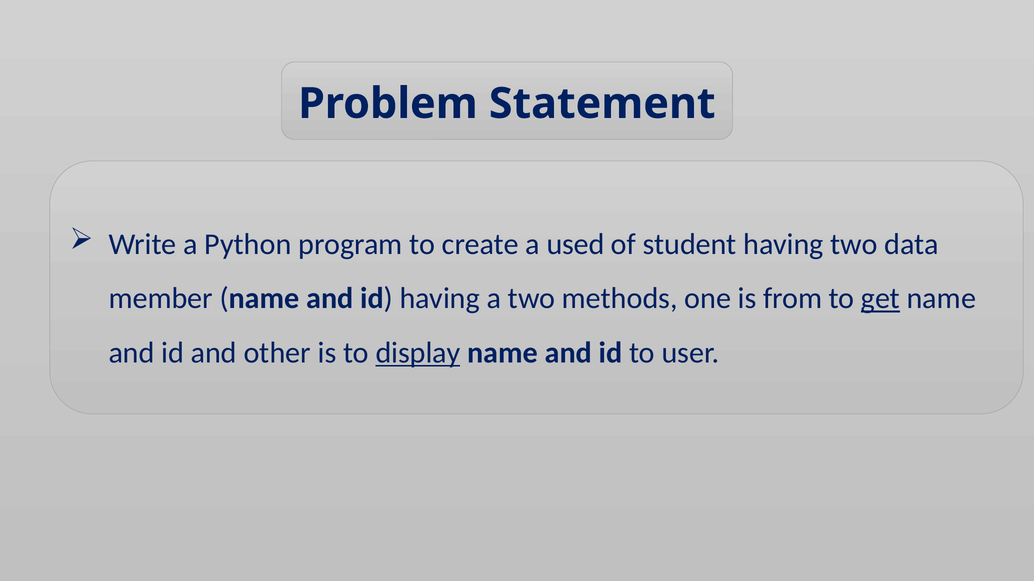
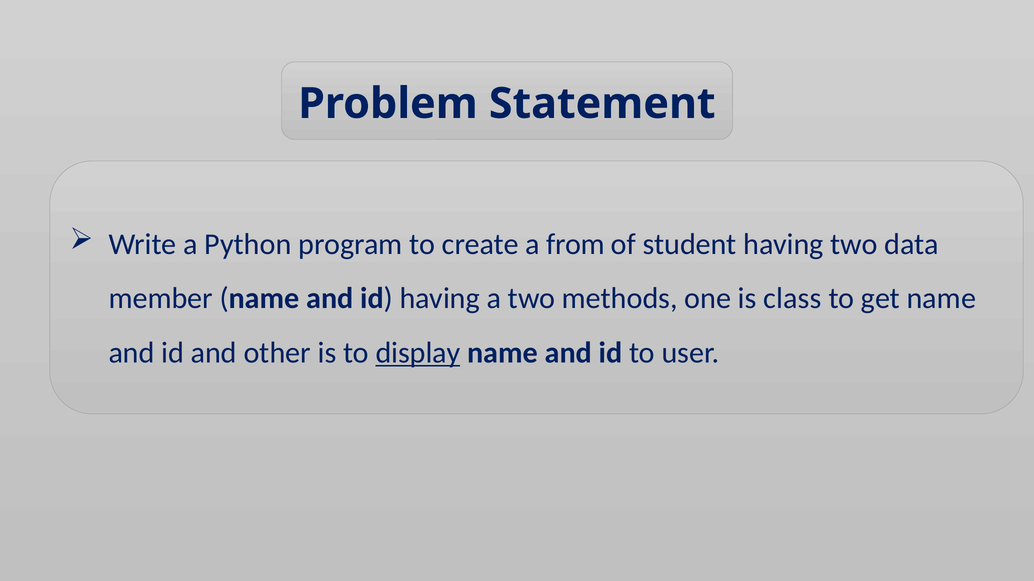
used: used -> from (575, 245)
from: from -> class (793, 299)
get underline: present -> none (880, 299)
